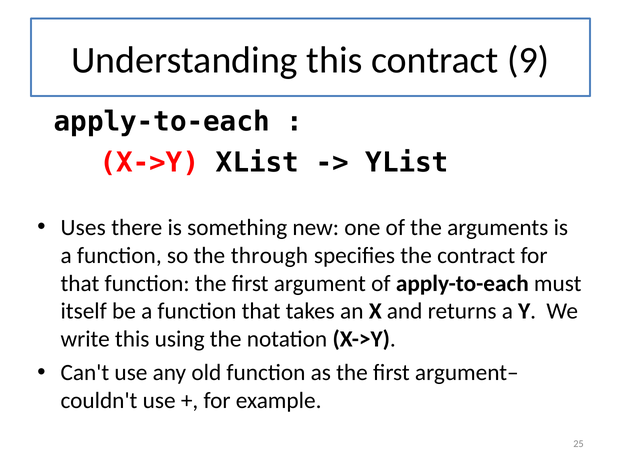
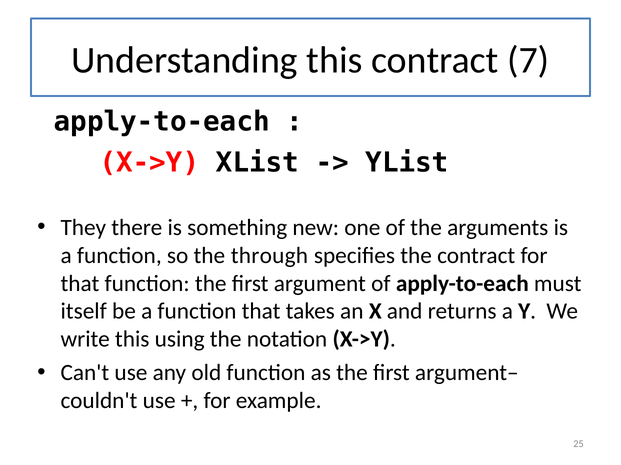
9: 9 -> 7 (528, 60)
Uses: Uses -> They (83, 228)
